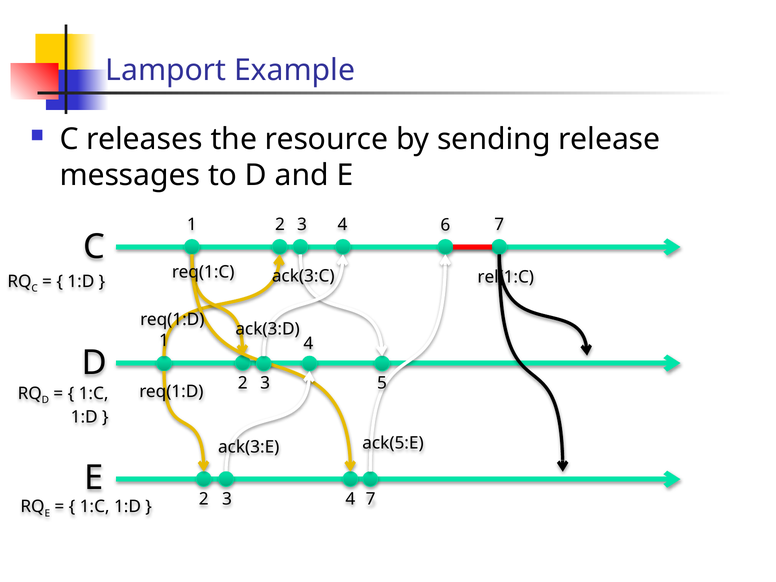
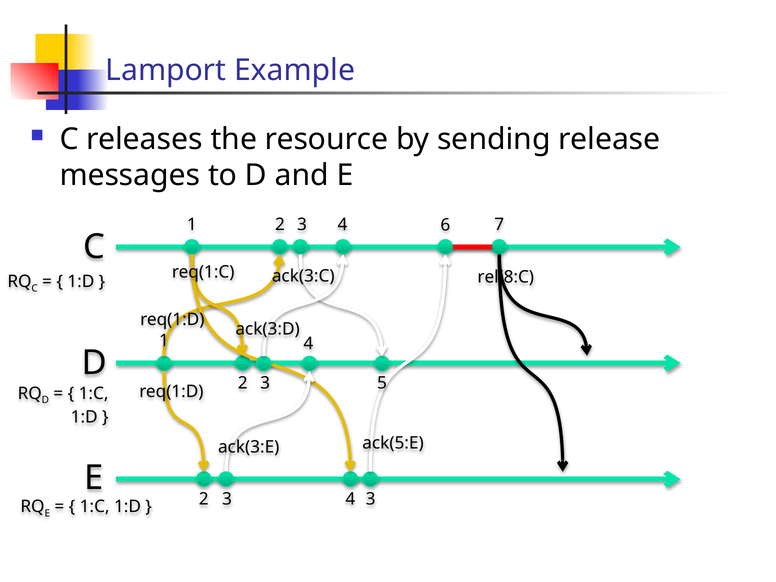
rel(1:C: rel(1:C -> rel(8:C (506, 277)
7: 7 -> 3 (371, 499)
